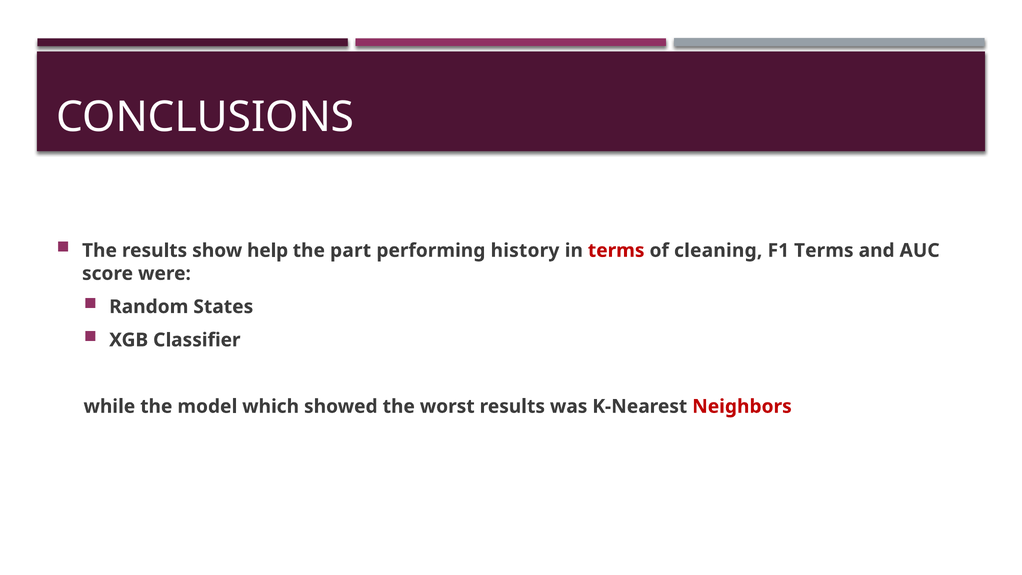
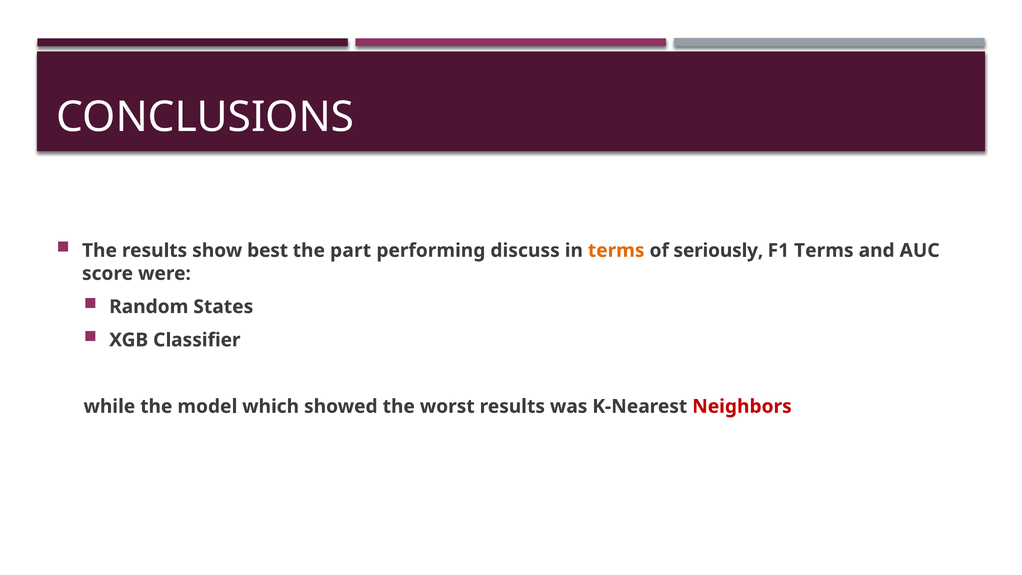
help: help -> best (268, 250)
history: history -> discuss (525, 250)
terms colour: red -> orange (616, 250)
cleaning: cleaning -> seriously (718, 250)
